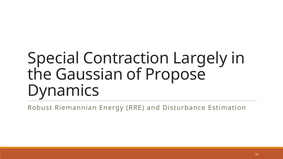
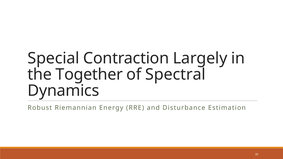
Gaussian: Gaussian -> Together (89, 75)
Propose: Propose -> Spectral (175, 75)
